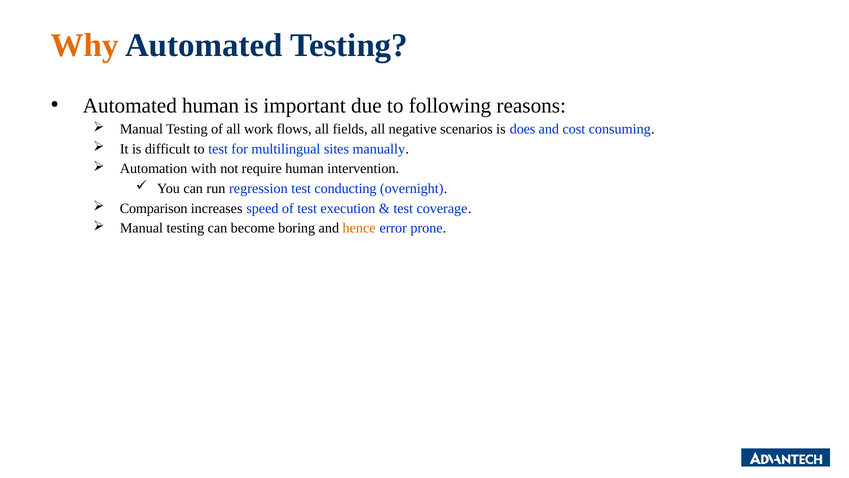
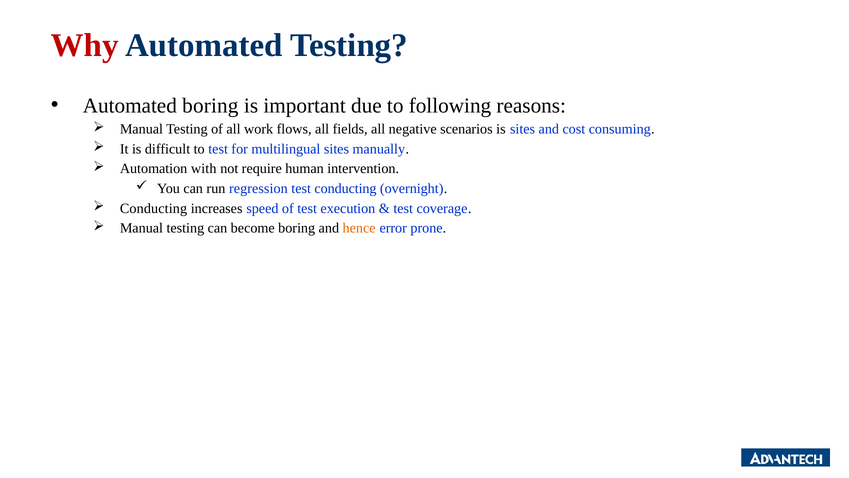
Why colour: orange -> red (85, 45)
Automated human: human -> boring (210, 105)
is does: does -> sites (523, 129)
Comparison: Comparison -> Conducting (154, 208)
